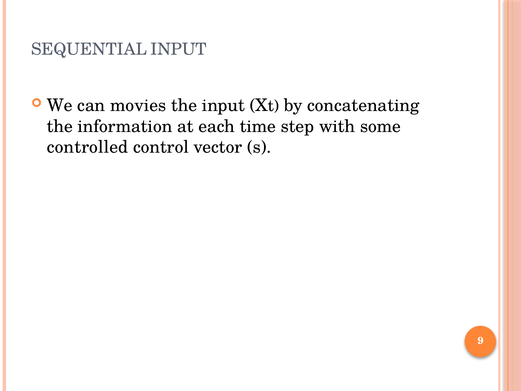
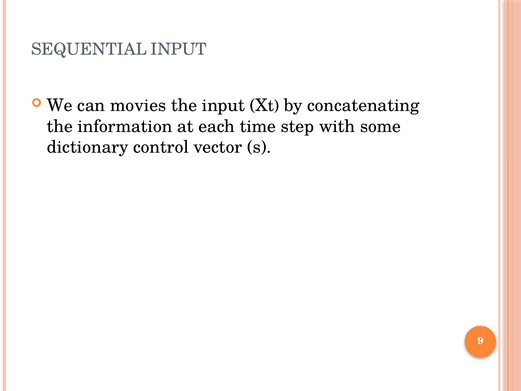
controlled: controlled -> dictionary (88, 147)
